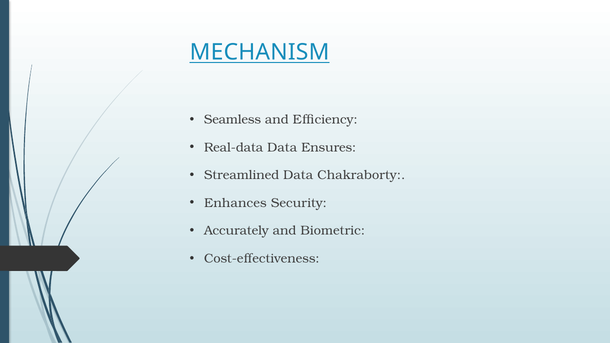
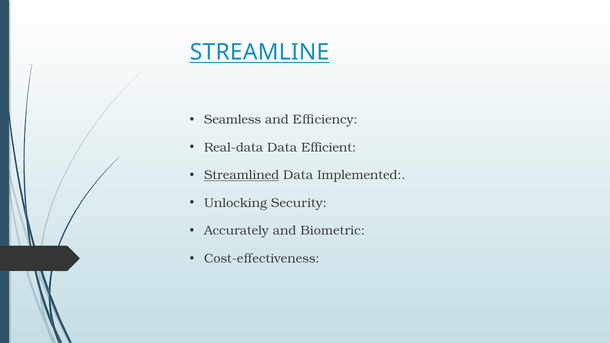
MECHANISM: MECHANISM -> STREAMLINE (260, 52)
Ensures: Ensures -> Efficient (329, 148)
Streamlined underline: none -> present (242, 175)
Chakraborty: Chakraborty -> Implemented (361, 175)
Enhances: Enhances -> Unlocking (235, 203)
